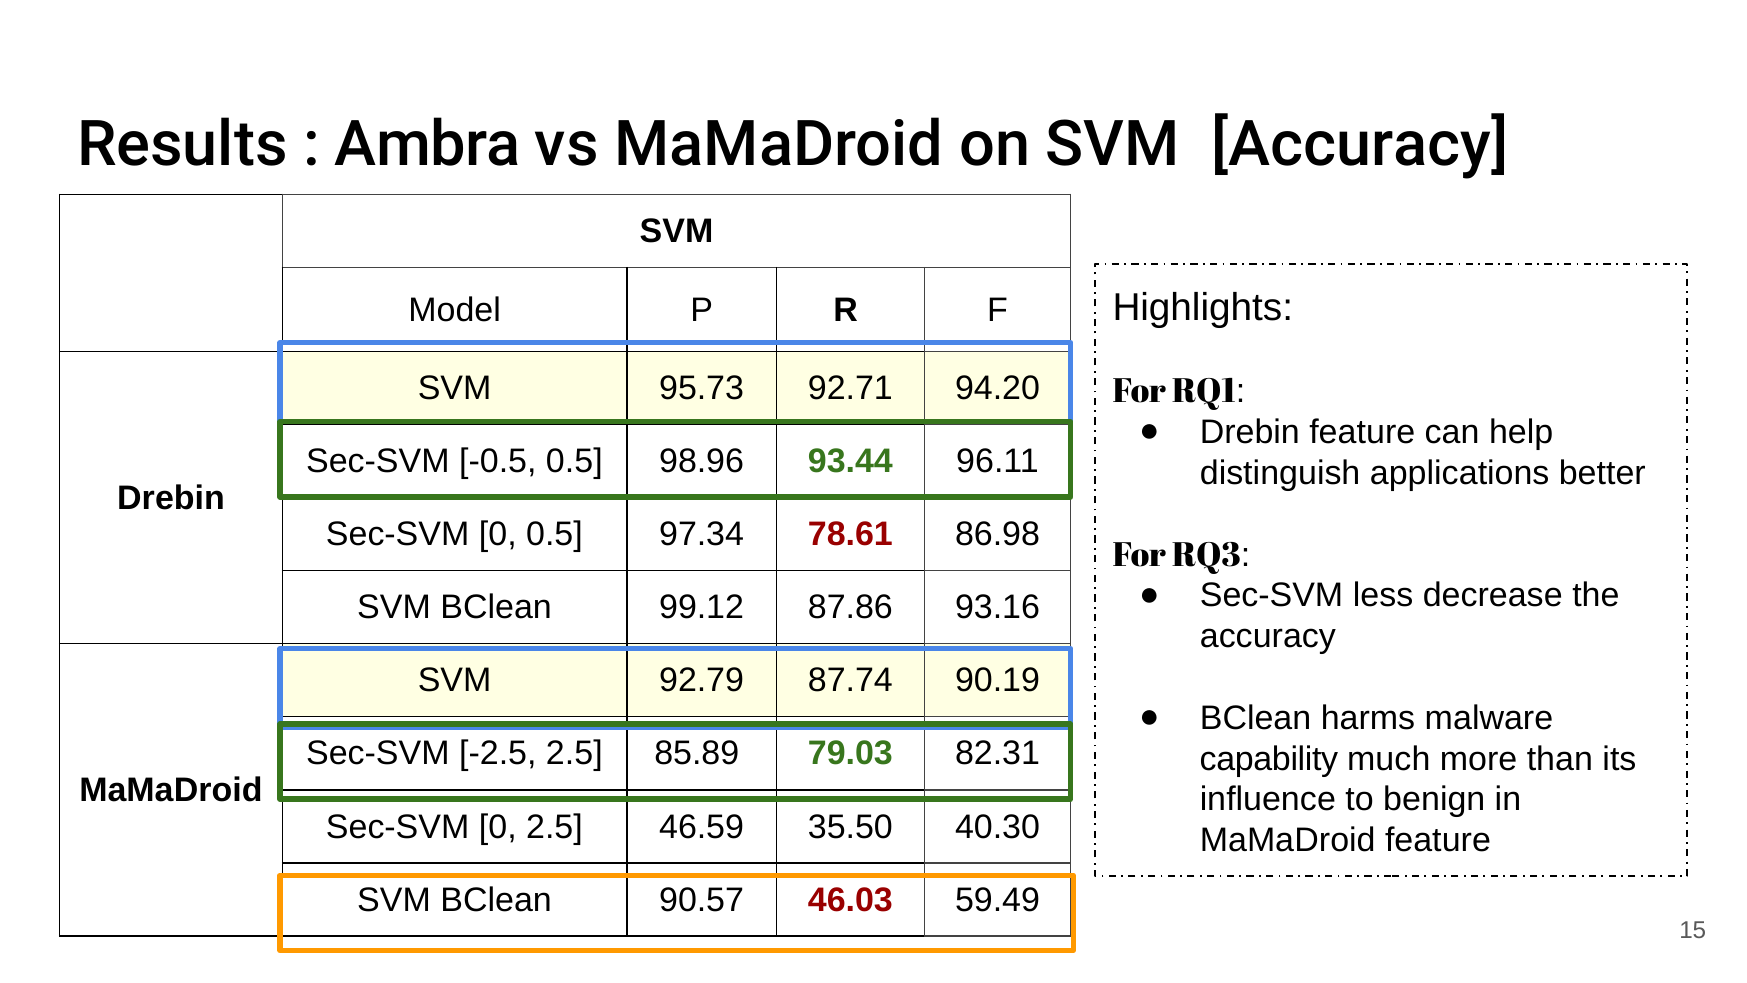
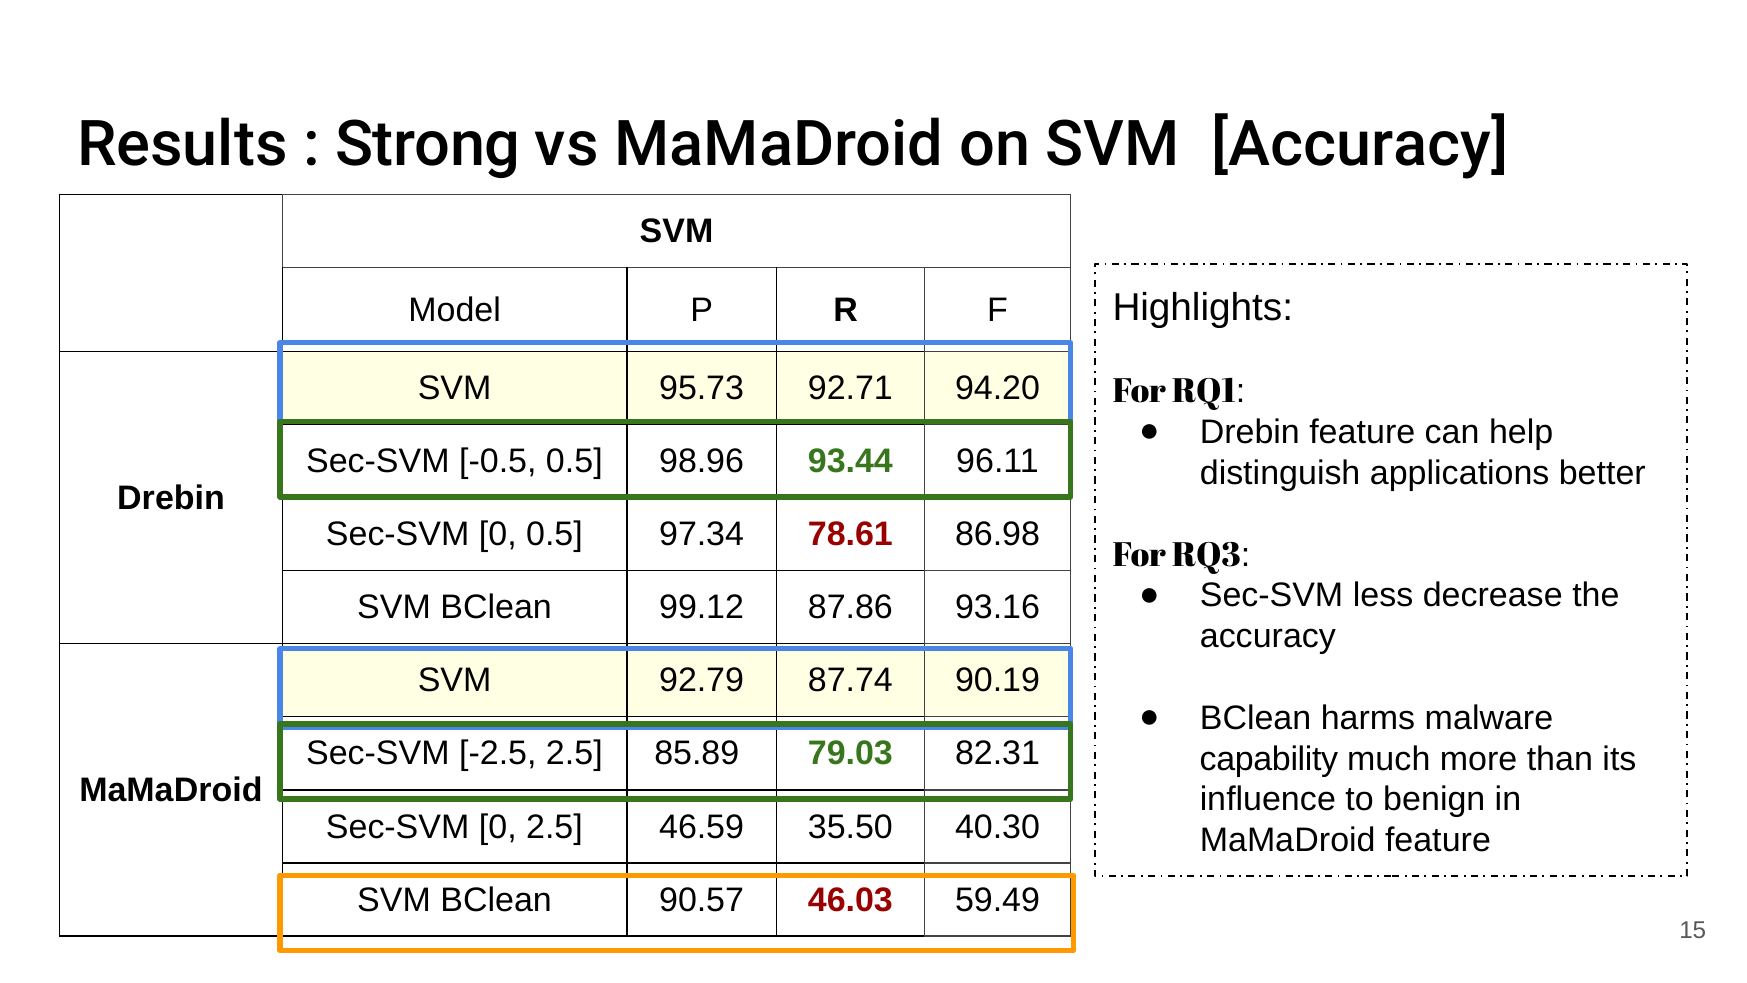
Ambra: Ambra -> Strong (428, 145)
